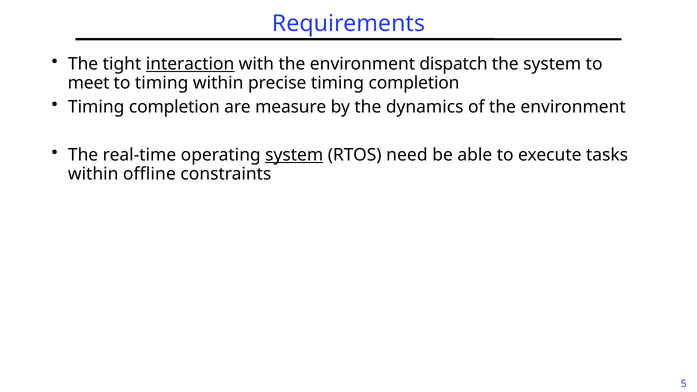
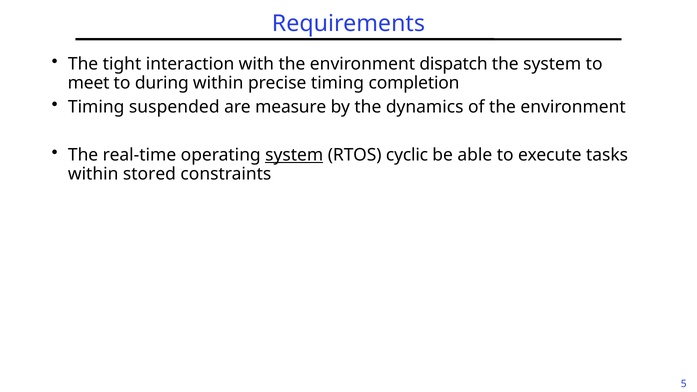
interaction underline: present -> none (190, 64)
to timing: timing -> during (162, 83)
completion: completion -> suspended (174, 107)
need: need -> cyclic (407, 155)
offline: offline -> stored (149, 174)
